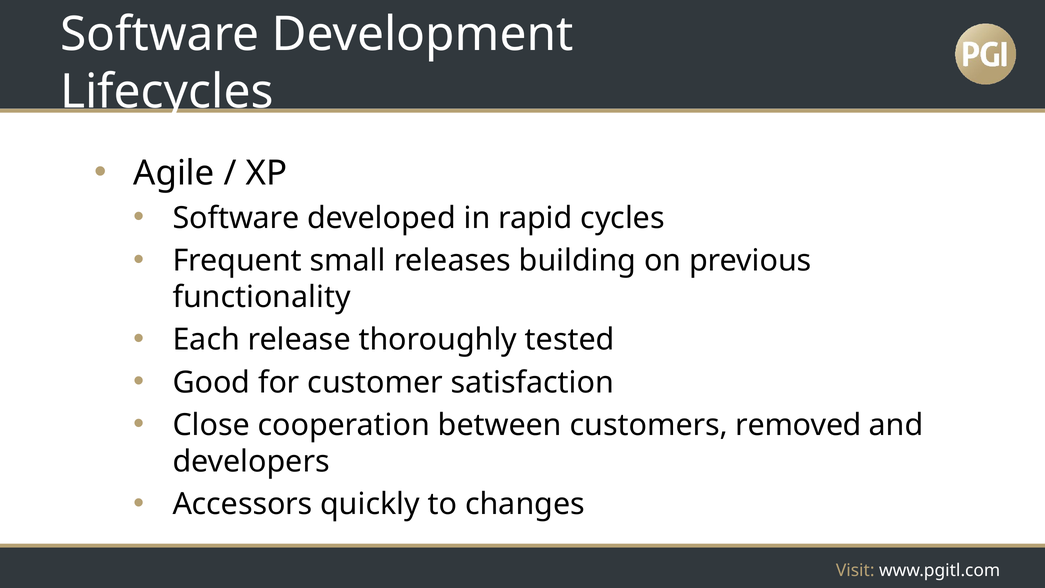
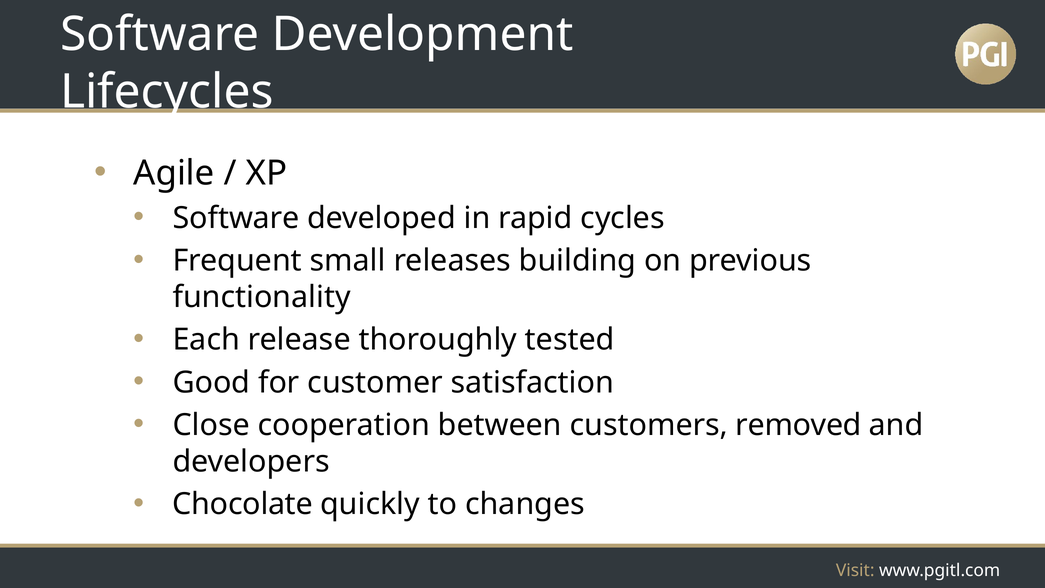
Accessors: Accessors -> Chocolate (243, 504)
